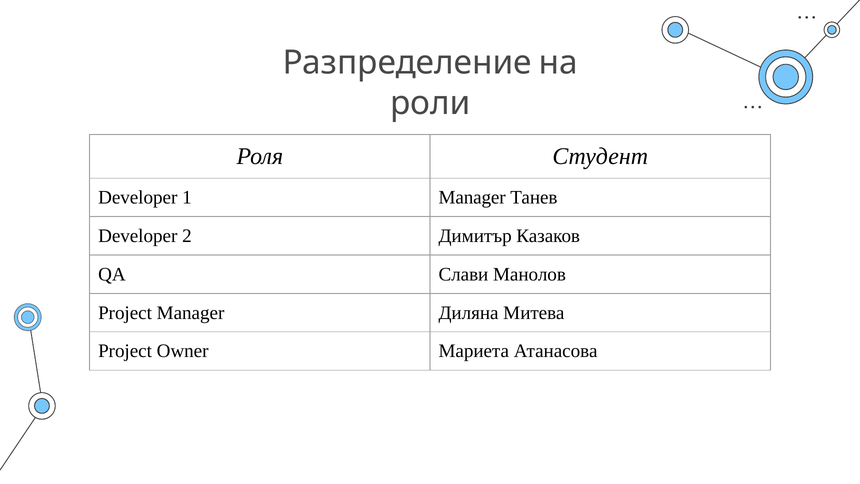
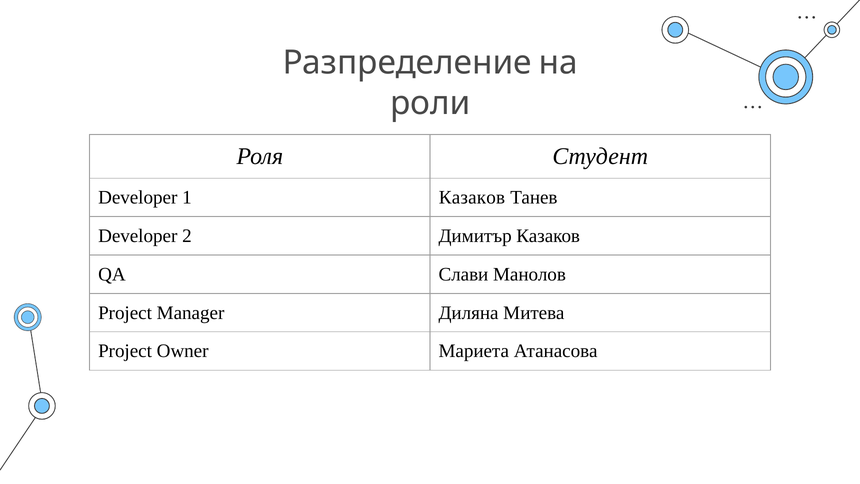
1 Manager: Manager -> Казаков (472, 197)
